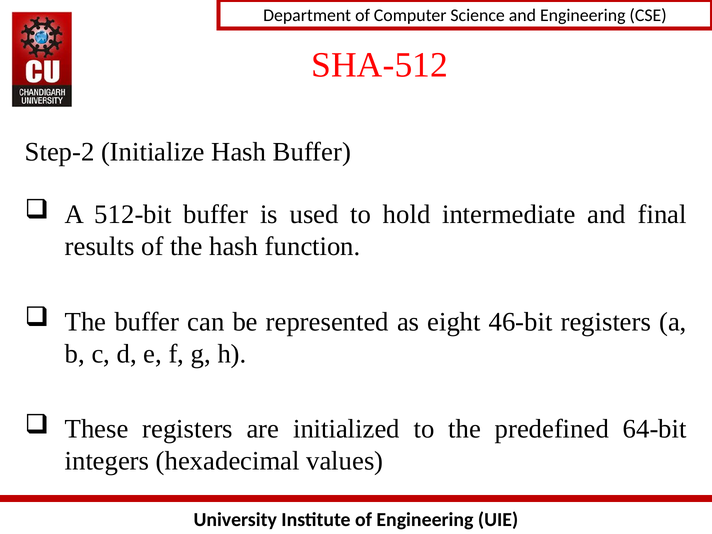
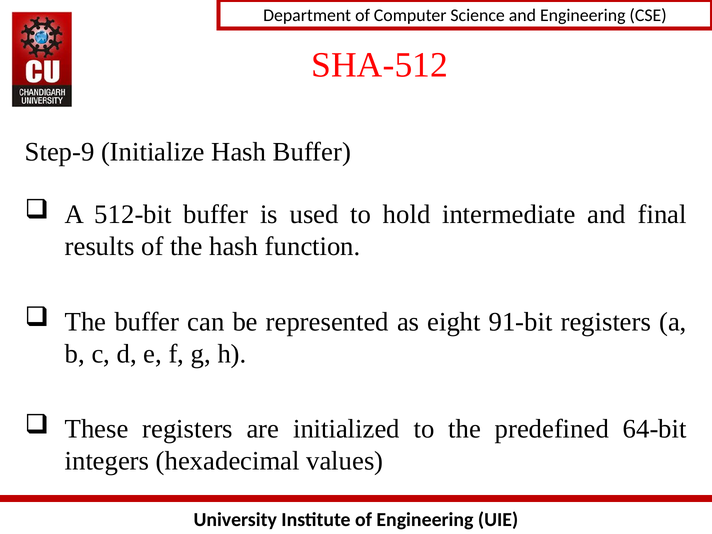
Step-2: Step-2 -> Step-9 (60, 152)
46-bit: 46-bit -> 91-bit (521, 322)
